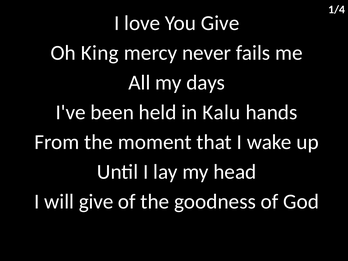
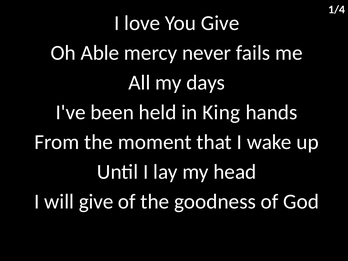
King: King -> Able (100, 53)
Kalu: Kalu -> King (221, 112)
